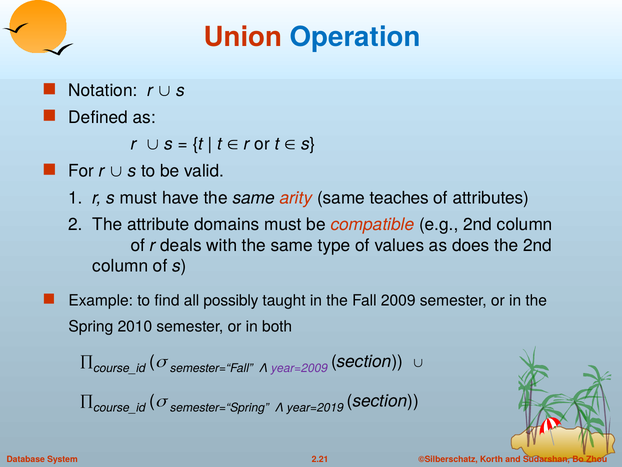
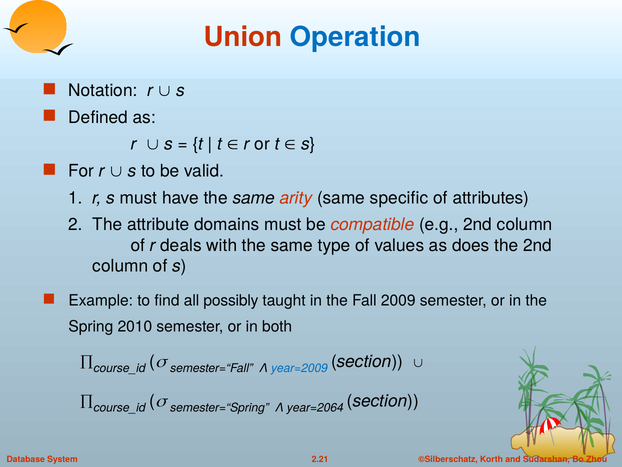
teaches: teaches -> specific (399, 198)
year=2009 colour: purple -> blue (299, 368)
year=2019: year=2019 -> year=2064 (315, 407)
